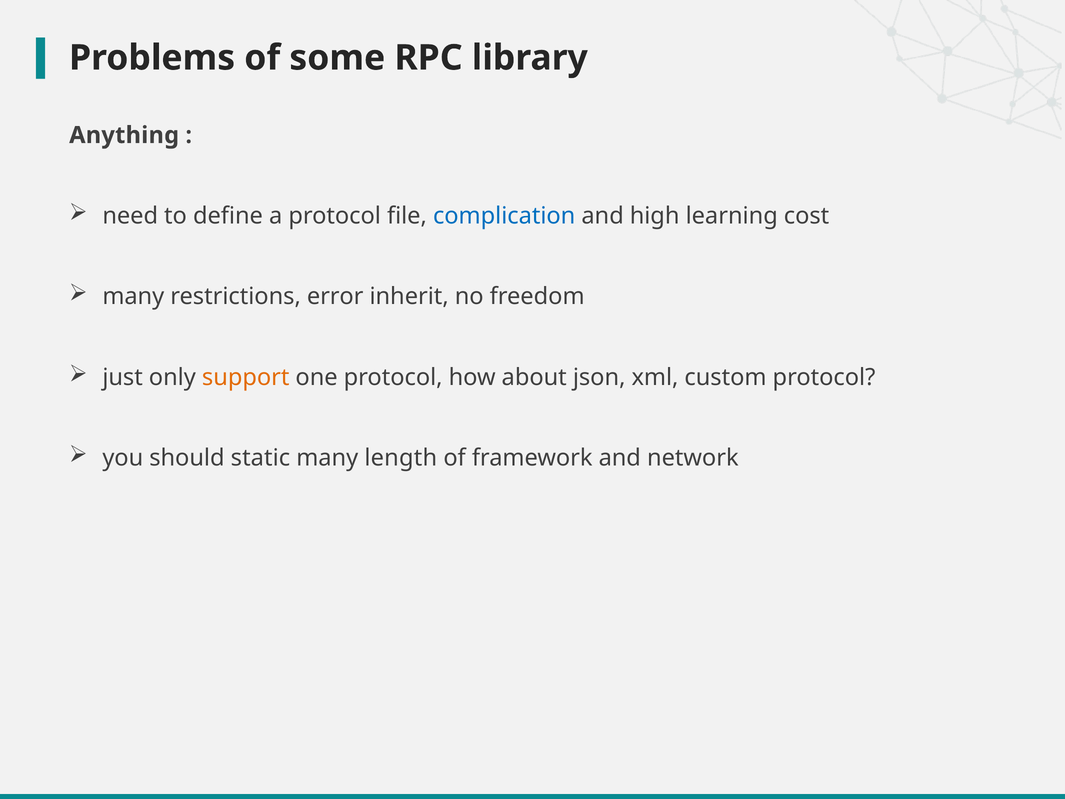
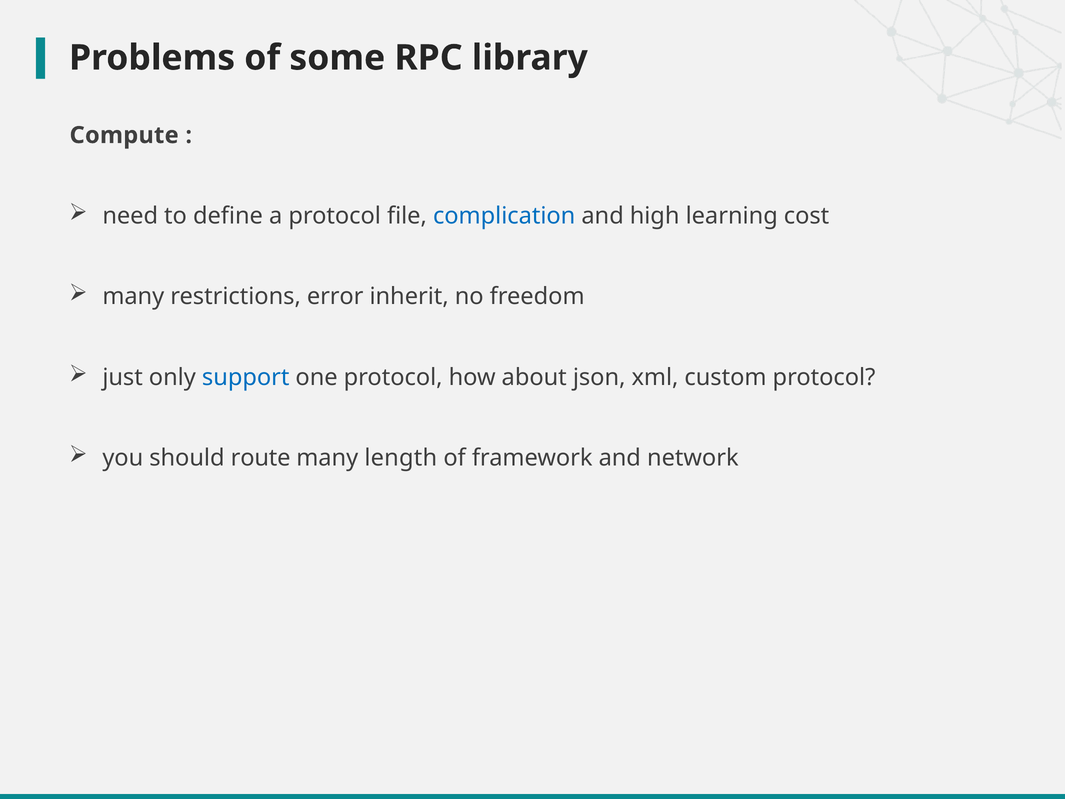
Anything: Anything -> Compute (124, 135)
support colour: orange -> blue (246, 377)
static: static -> route (261, 458)
